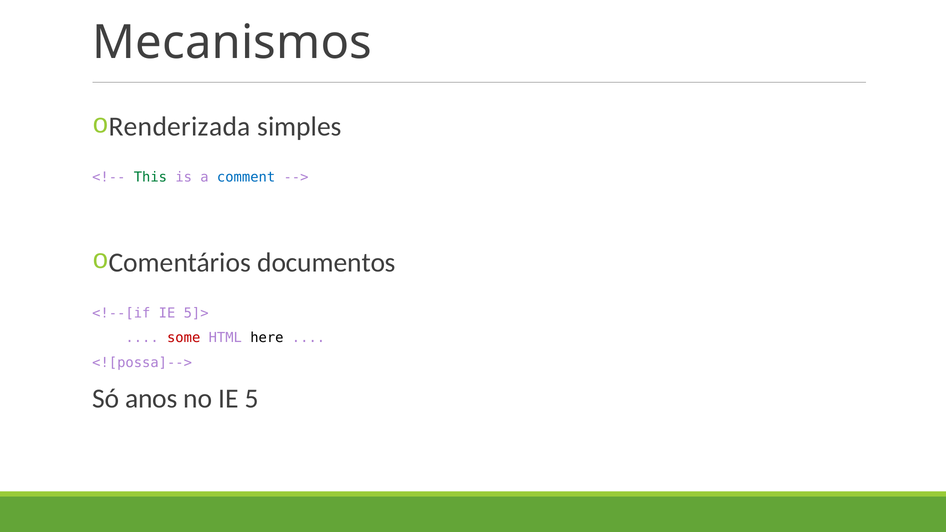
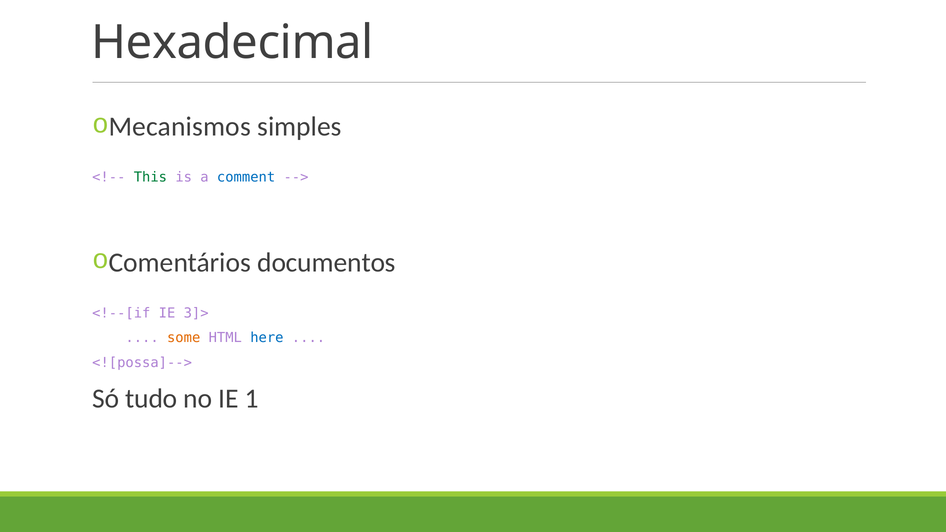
Mecanismos: Mecanismos -> Hexadecimal (232, 43)
Renderizada: Renderizada -> Mecanismos (180, 127)
5]>: 5]> -> 3]> (196, 313)
some colour: red -> orange (184, 338)
here colour: black -> blue (267, 338)
anos: anos -> tudo (151, 399)
5: 5 -> 1 (252, 399)
